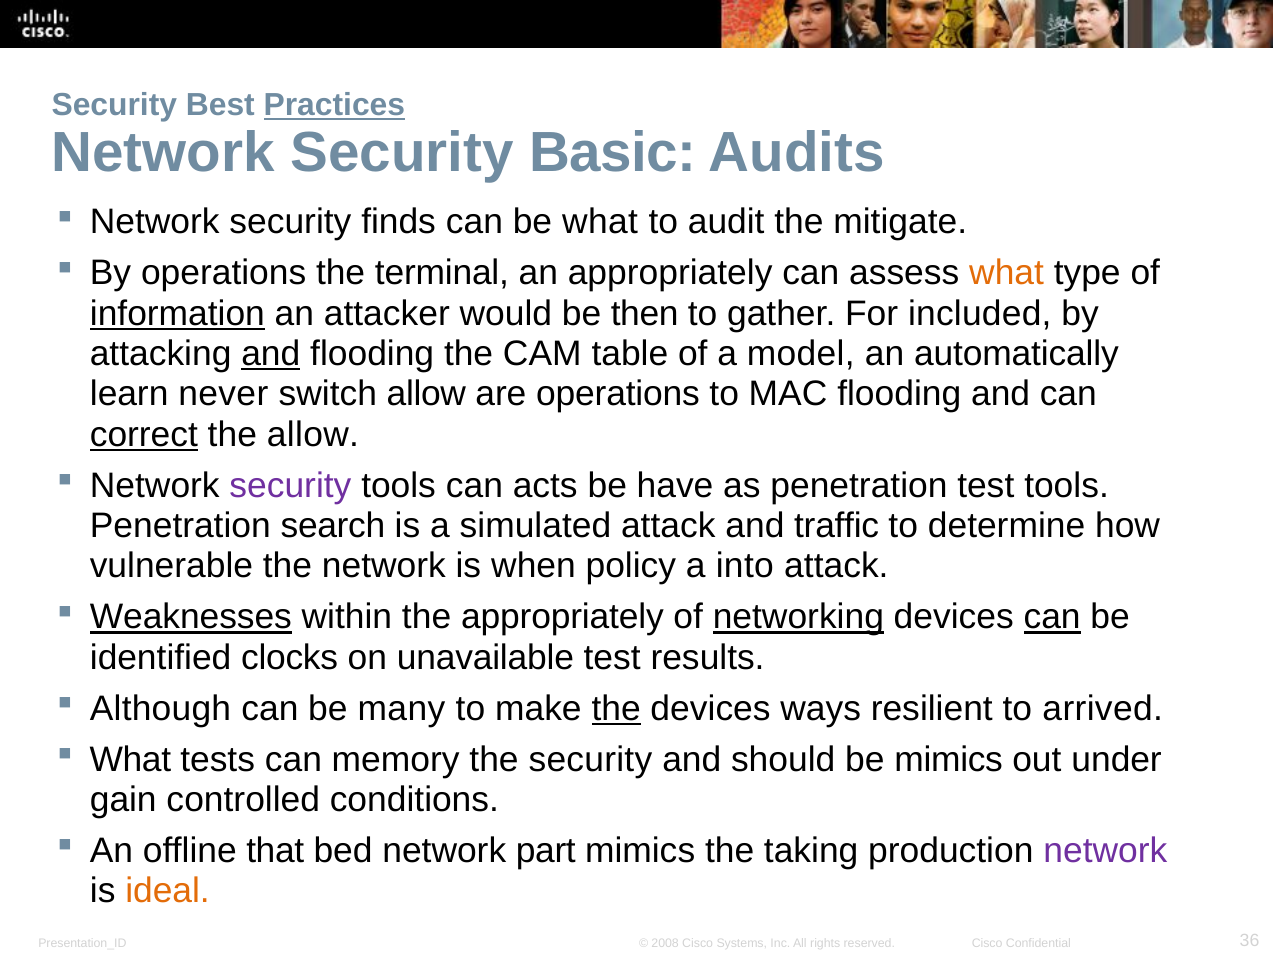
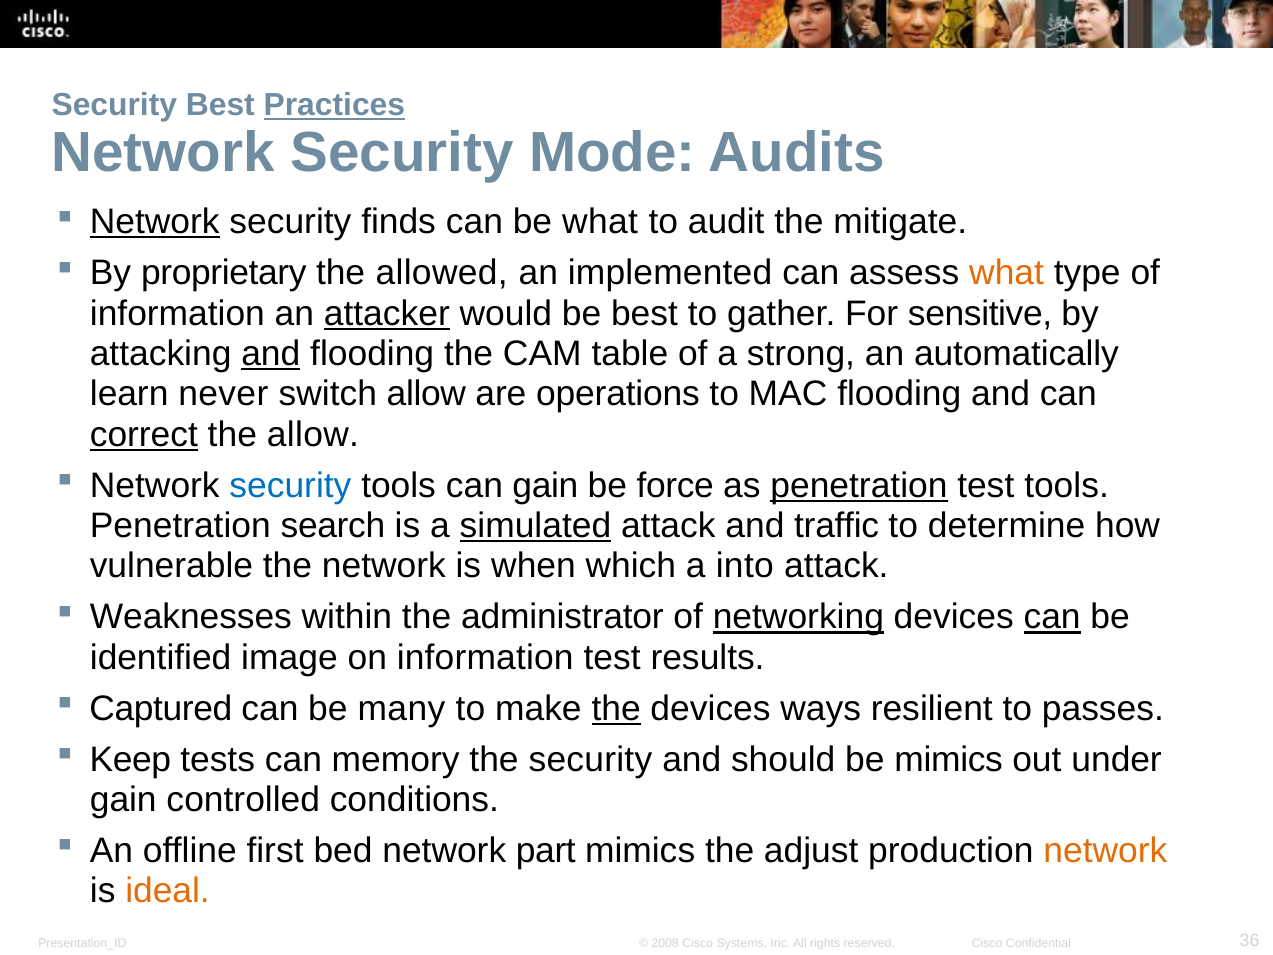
Basic: Basic -> Mode (612, 153)
Network underline: none -> present (155, 222)
By operations: operations -> proprietary (224, 273)
terminal: terminal -> allowed (442, 273)
an appropriately: appropriately -> implemented (670, 273)
information underline: present -> none (177, 313)
attacker underline: none -> present (387, 313)
be then: then -> best (644, 313)
included: included -> sensitive (980, 313)
model: model -> strong (801, 354)
security colour: purple -> blue (290, 485)
can acts: acts -> gain (545, 485)
have: have -> force (675, 485)
penetration underline: none -> present (859, 485)
simulated underline: none -> present (535, 526)
policy: policy -> which (631, 566)
Weaknesses underline: present -> none (191, 617)
the appropriately: appropriately -> administrator (562, 617)
clocks: clocks -> image (289, 657)
on unavailable: unavailable -> information (485, 657)
Although: Although -> Captured (161, 708)
arrived: arrived -> passes (1103, 708)
What: What -> Keep (130, 759)
that: that -> first (275, 851)
taking: taking -> adjust (811, 851)
network colour: purple -> orange (1105, 851)
